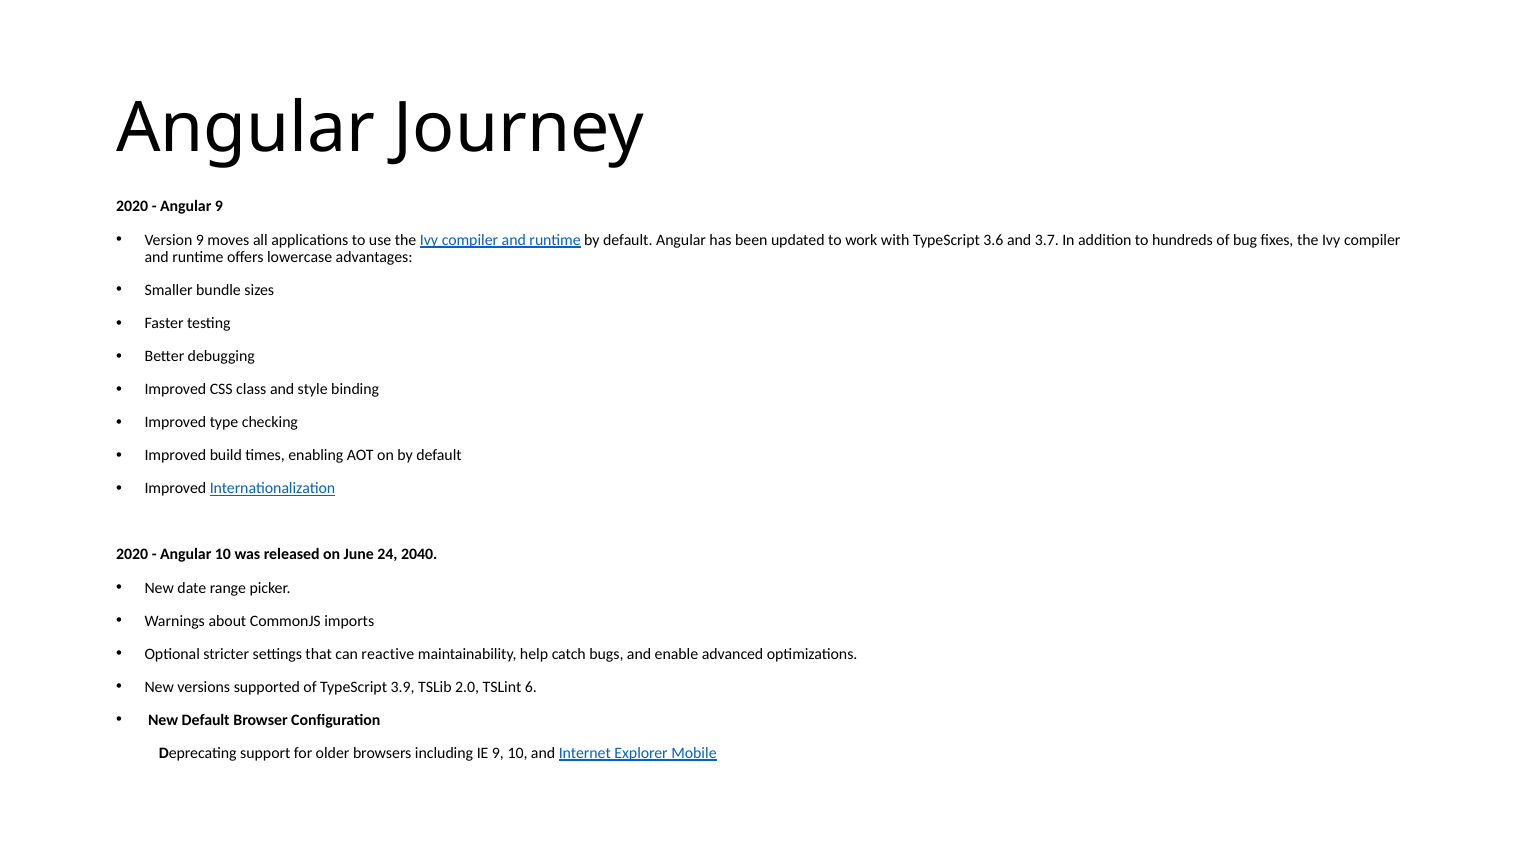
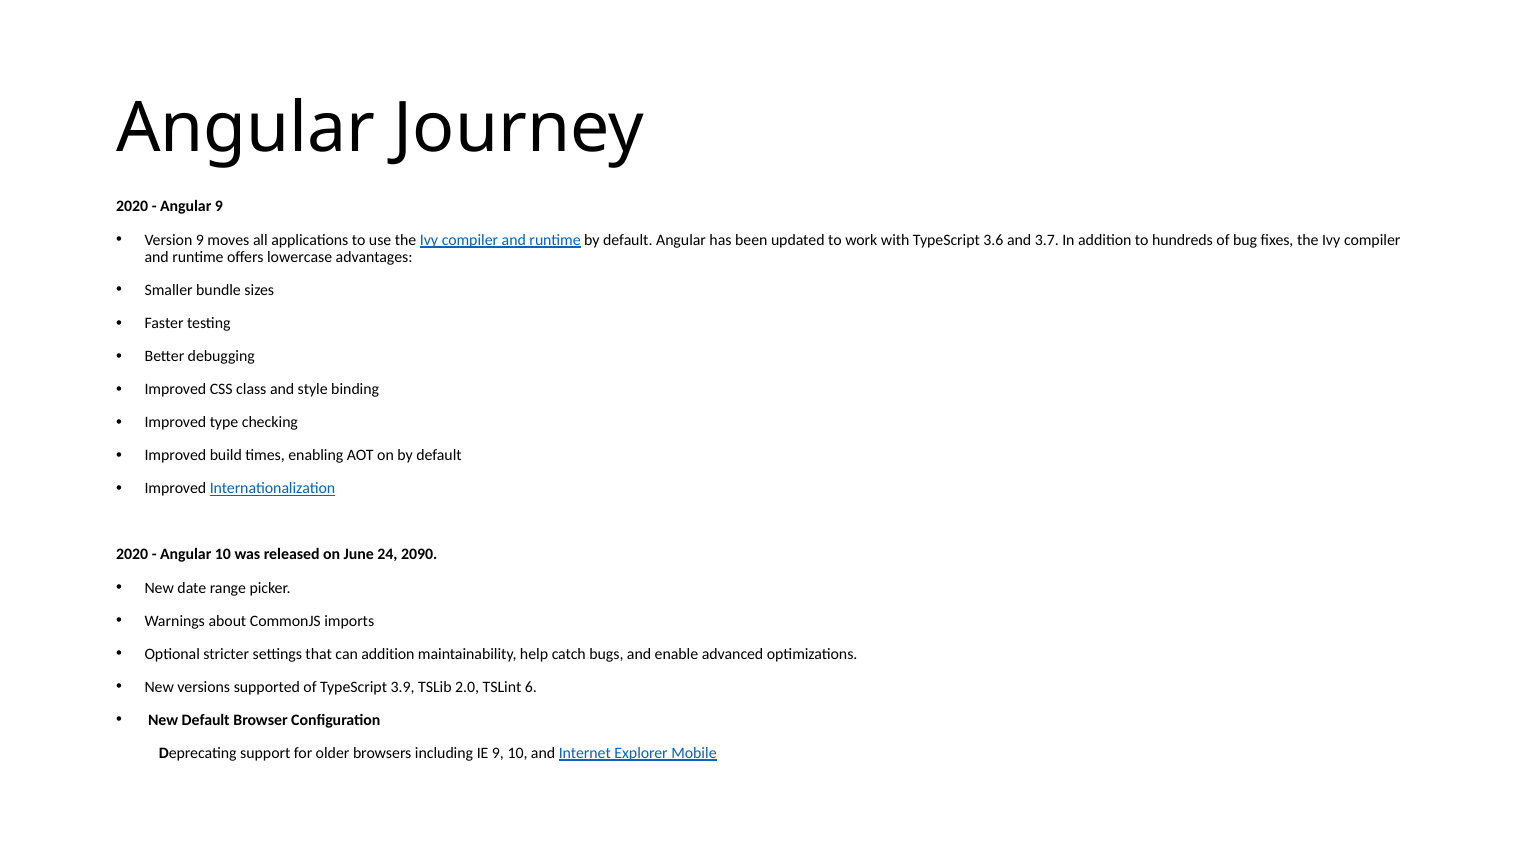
2040: 2040 -> 2090 (419, 555)
can reactive: reactive -> addition (388, 654)
